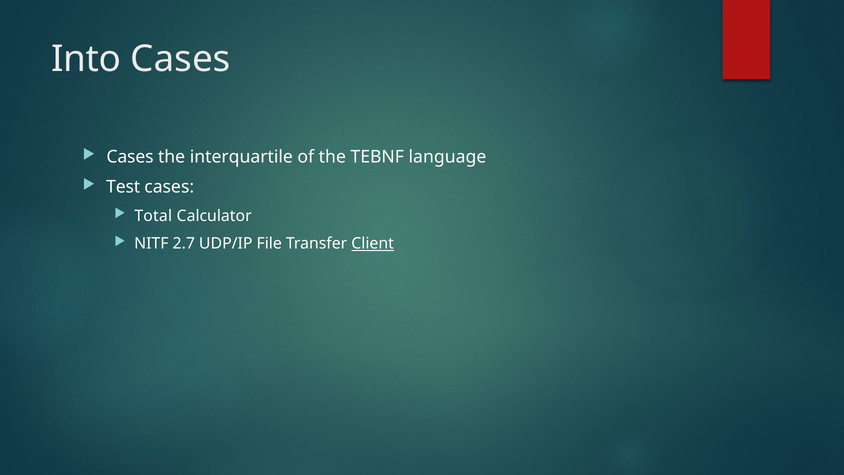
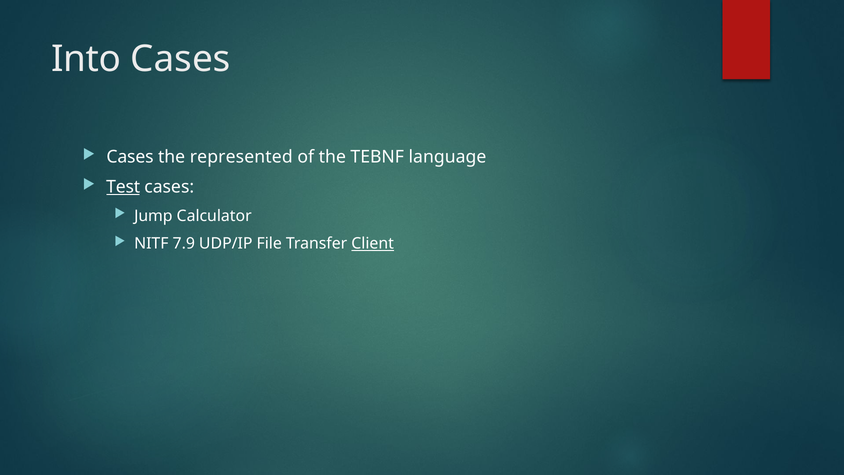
interquartile: interquartile -> represented (241, 157)
Test underline: none -> present (123, 187)
Total: Total -> Jump (153, 216)
2.7: 2.7 -> 7.9 (184, 243)
